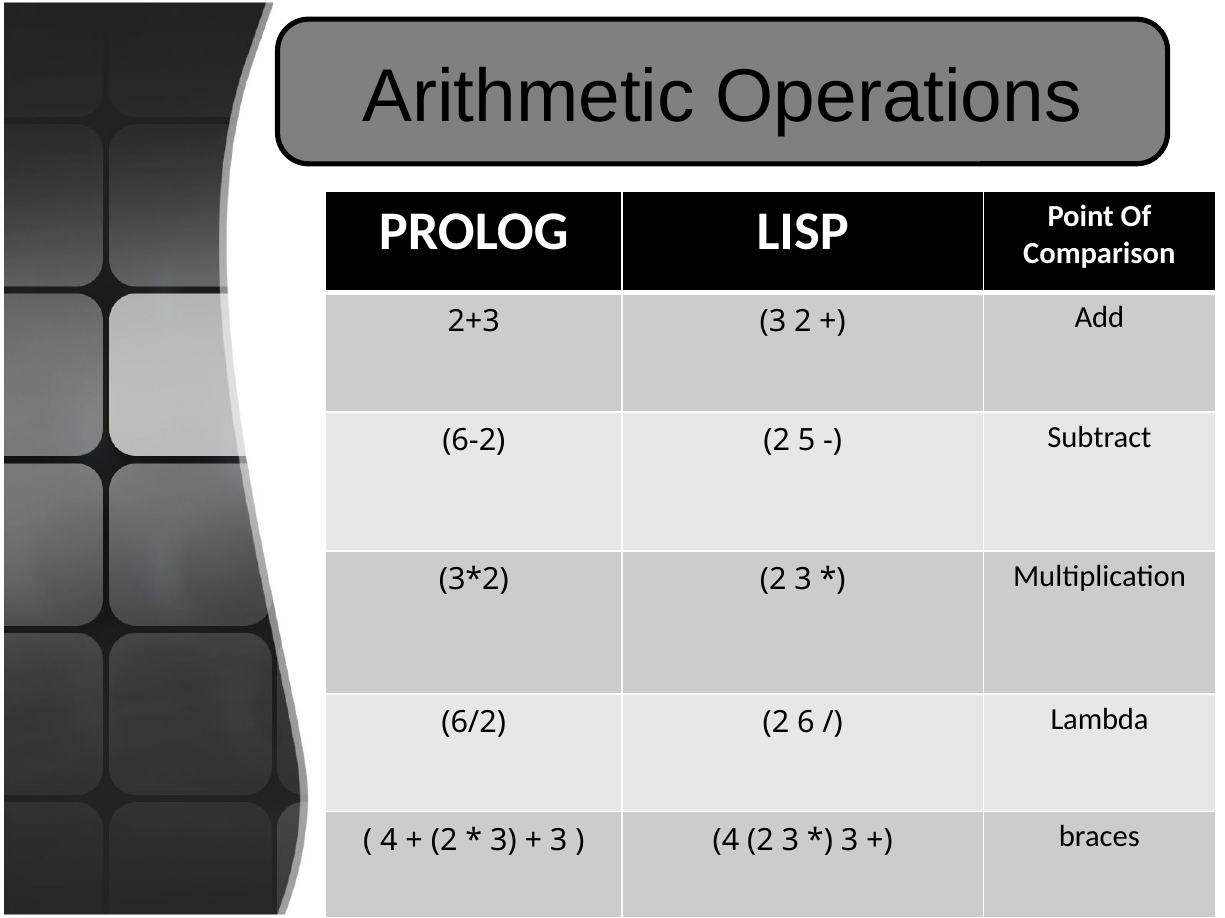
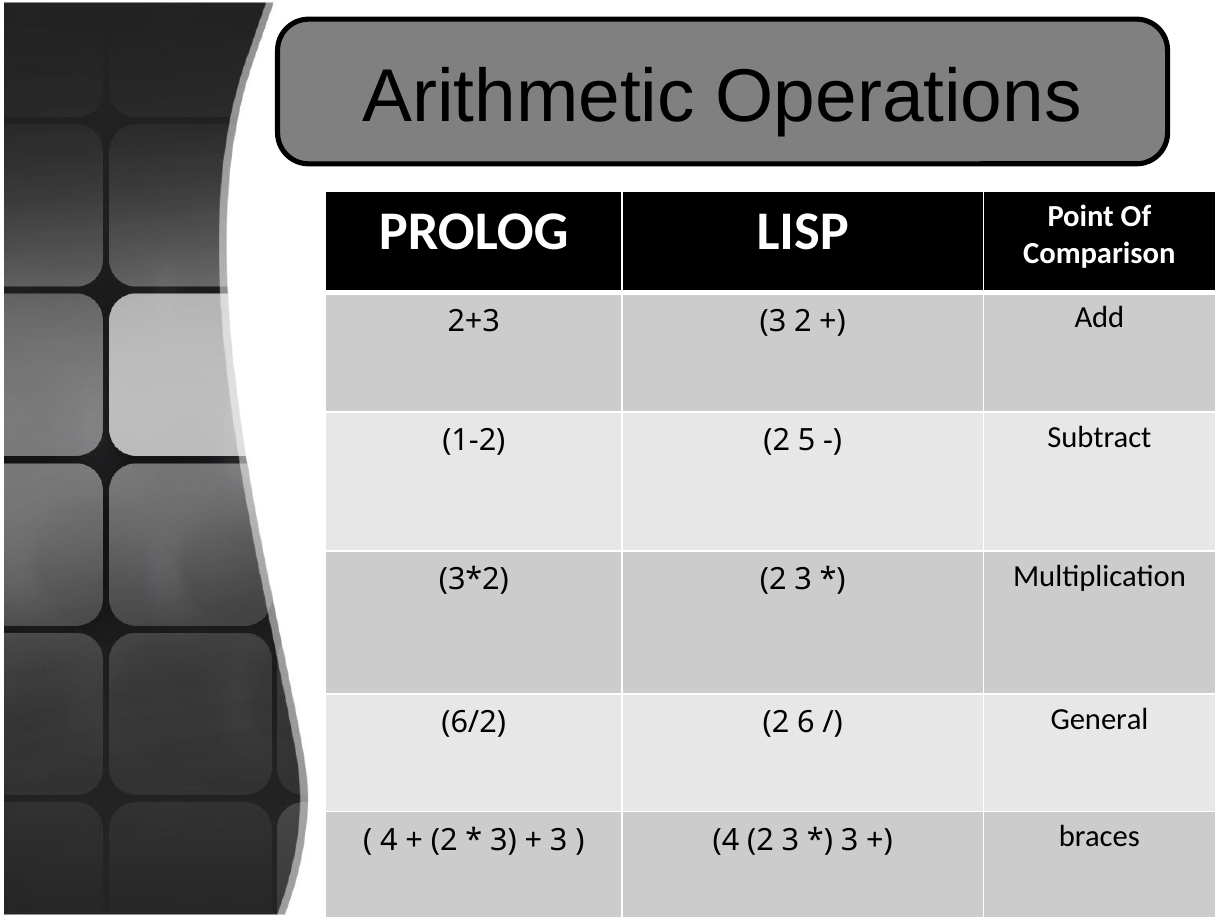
6-2: 6-2 -> 1-2 (474, 441)
Lambda: Lambda -> General (1099, 720)
